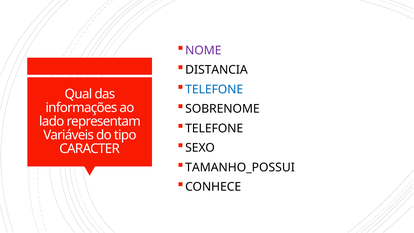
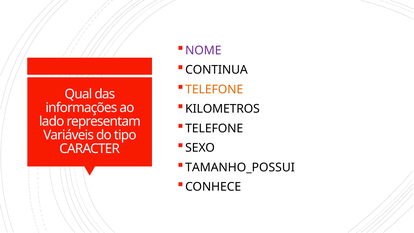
DISTANCIA: DISTANCIA -> CONTINUA (216, 70)
TELEFONE colour: blue -> orange (214, 89)
SOBRENOME: SOBRENOME -> KILOMETROS (223, 109)
